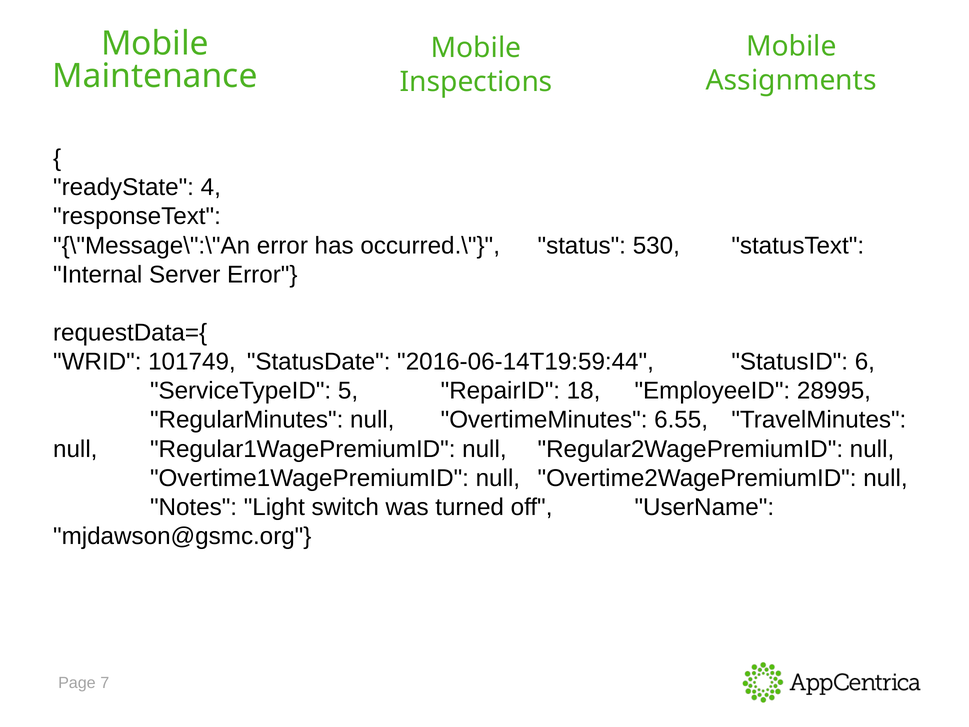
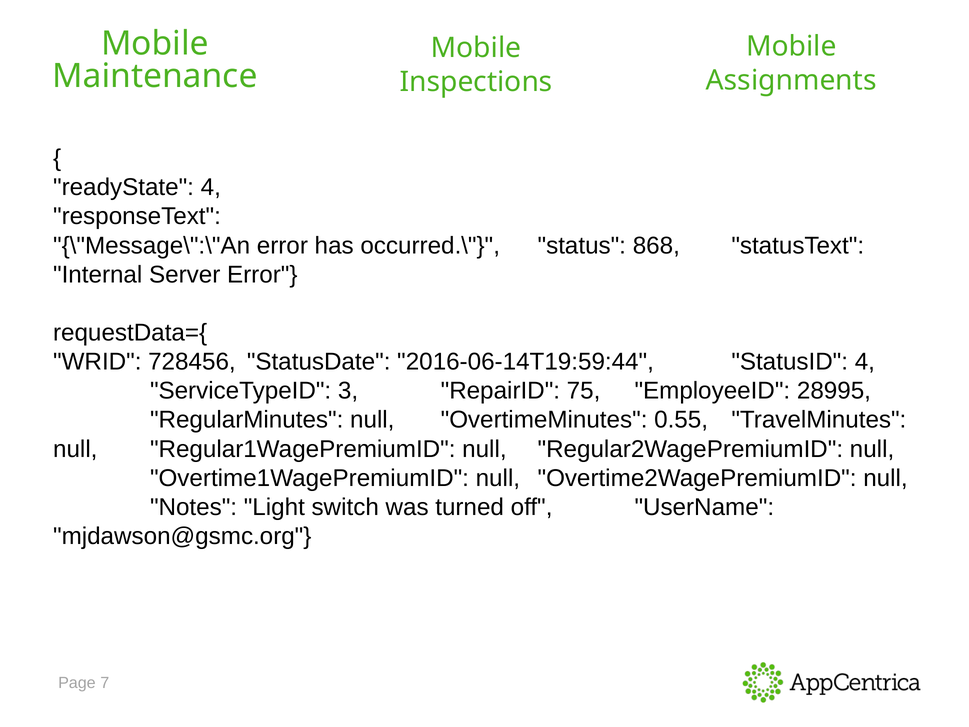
530: 530 -> 868 (656, 245)
101749: 101749 -> 728456 (192, 362)
StatusID 6: 6 -> 4 (865, 362)
5: 5 -> 3 (348, 391)
18: 18 -> 75 (584, 391)
6.55: 6.55 -> 0.55 (681, 420)
